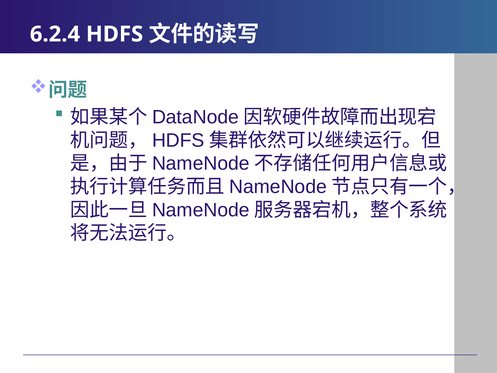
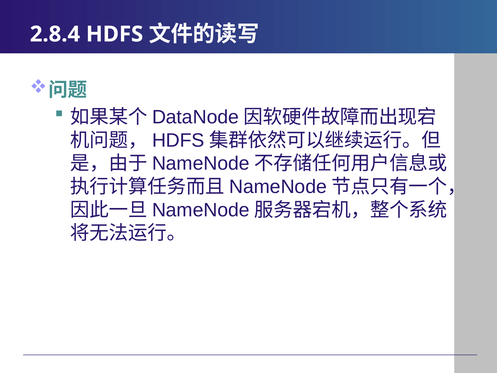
6.2.4: 6.2.4 -> 2.8.4 (55, 34)
